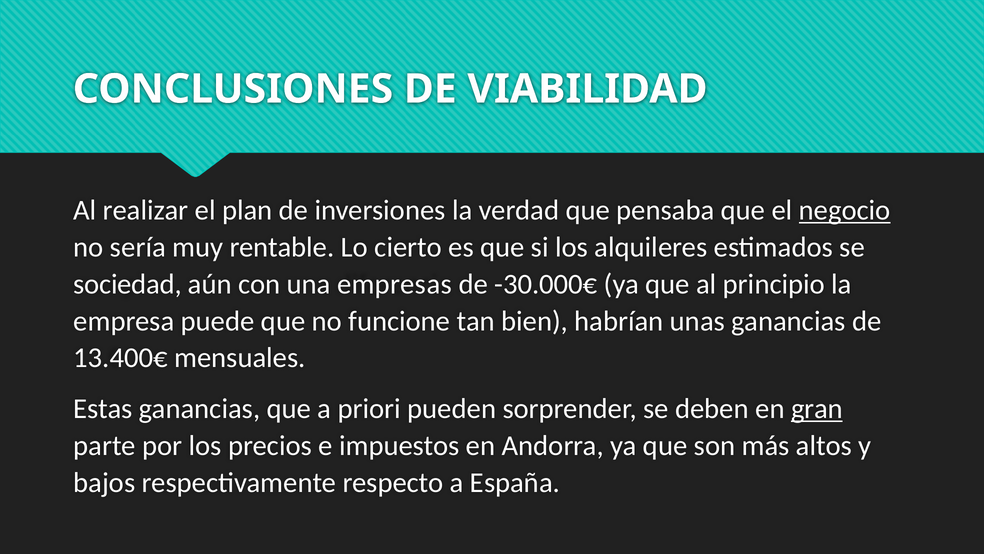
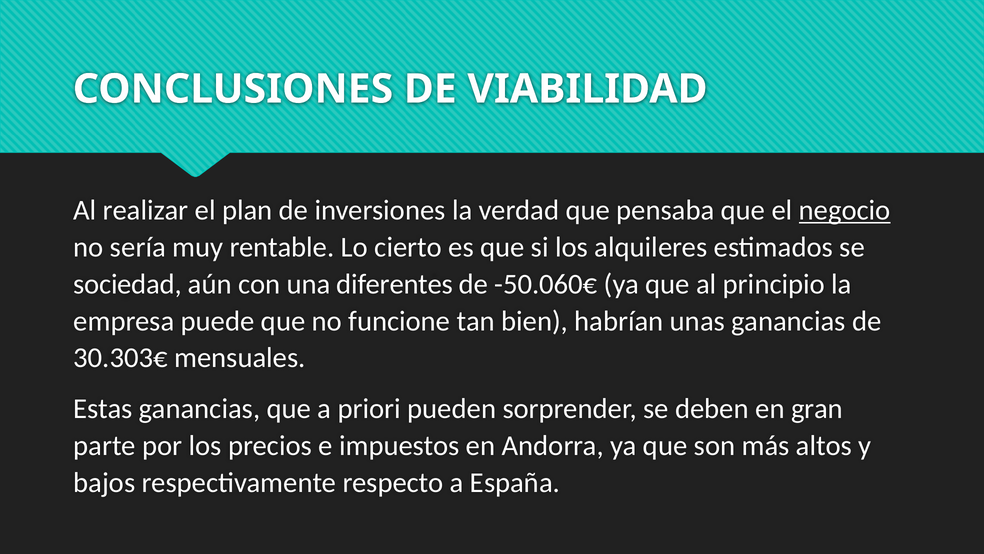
empresas: empresas -> diferentes (395, 284)
-30.000€: -30.000€ -> -50.060€ (546, 284)
13.400€: 13.400€ -> 30.303€ (121, 358)
gran underline: present -> none (817, 408)
